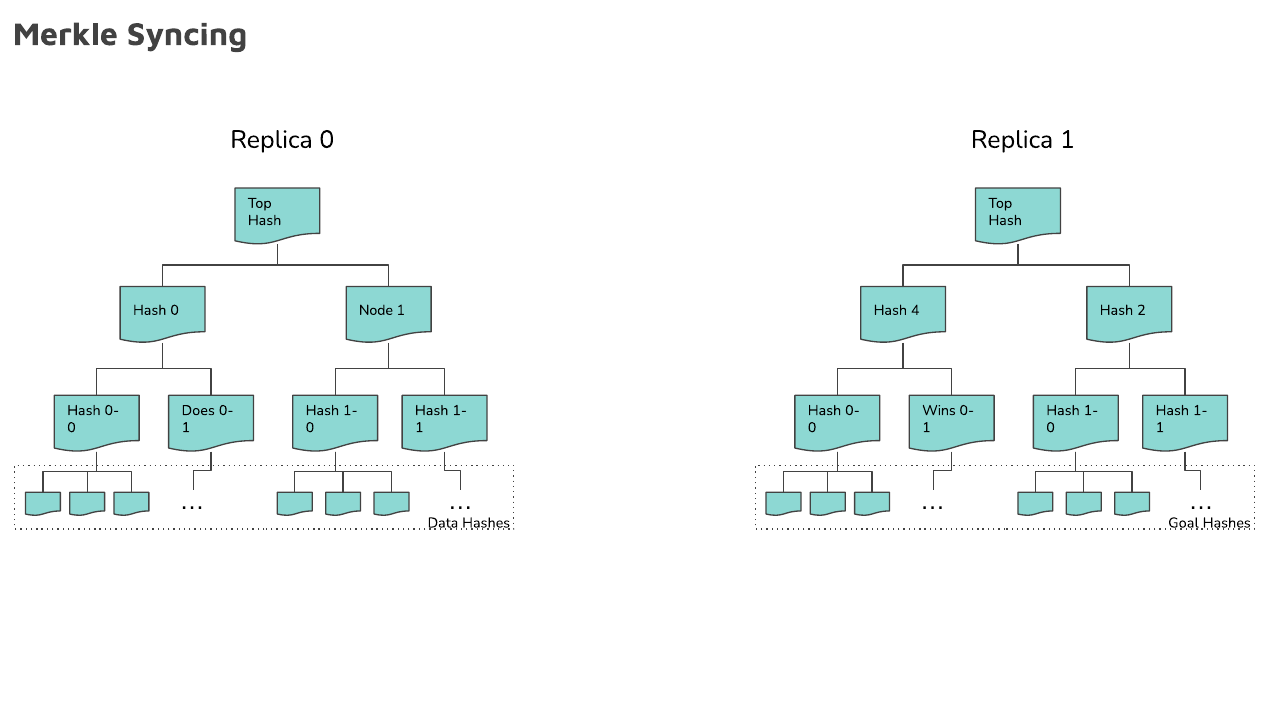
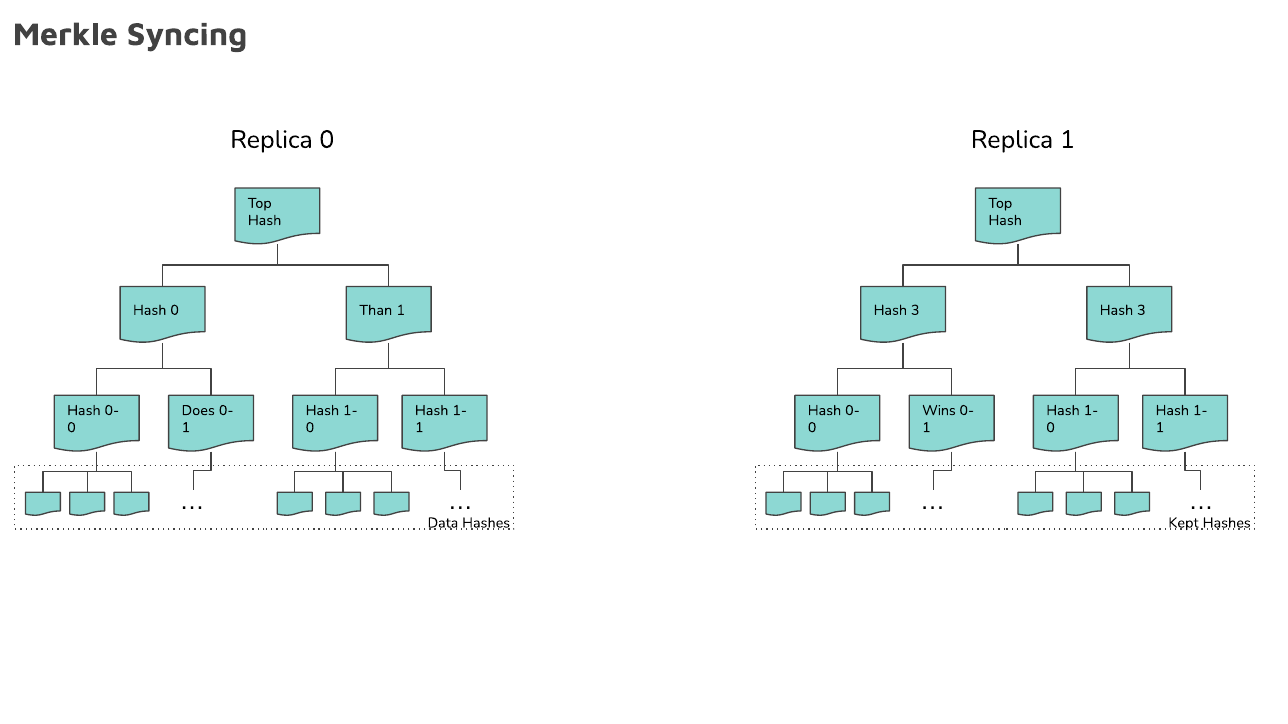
Node: Node -> Than (376, 310)
4: 4 -> 3 (915, 310)
2: 2 -> 3 (1141, 310)
Goal: Goal -> Kept (1183, 523)
